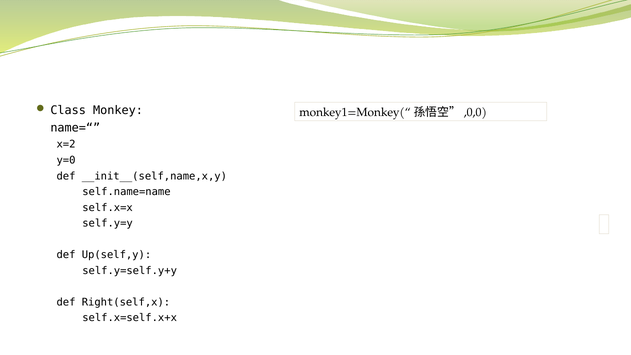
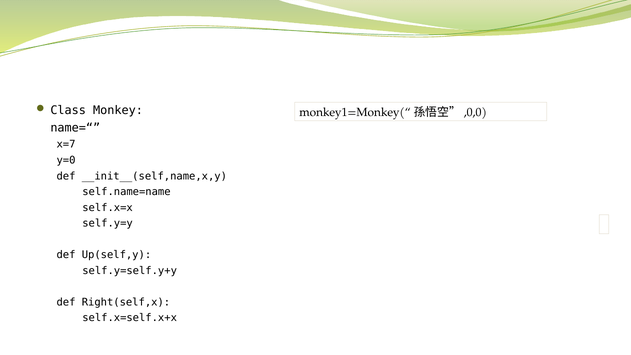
x=2: x=2 -> x=7 (66, 144)
